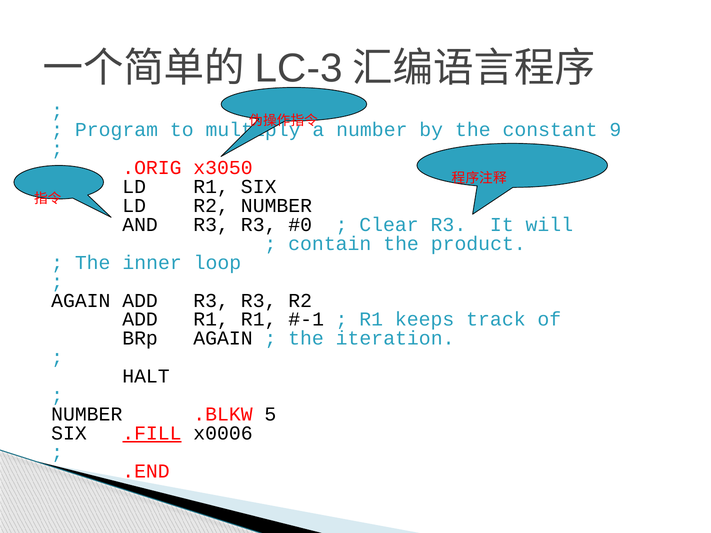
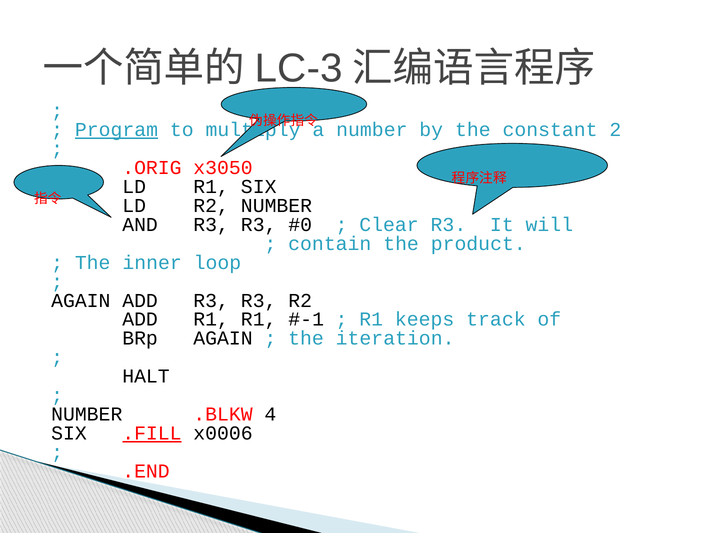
Program underline: none -> present (116, 130)
9: 9 -> 2 (615, 130)
5: 5 -> 4 (270, 415)
